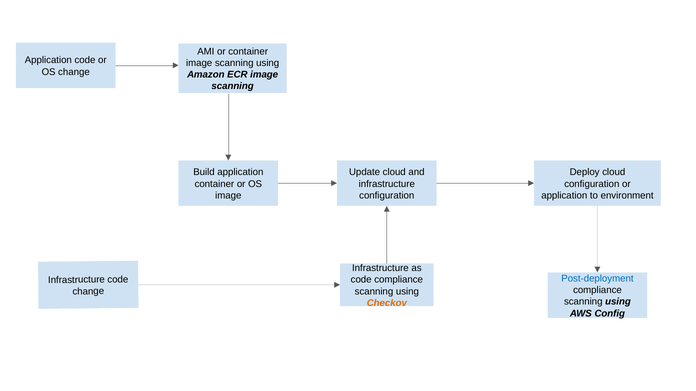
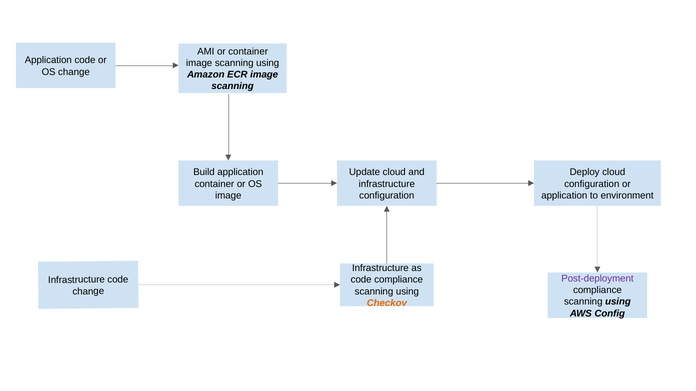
Post-deployment colour: blue -> purple (597, 279)
